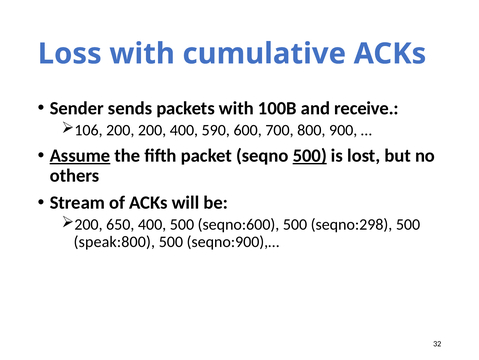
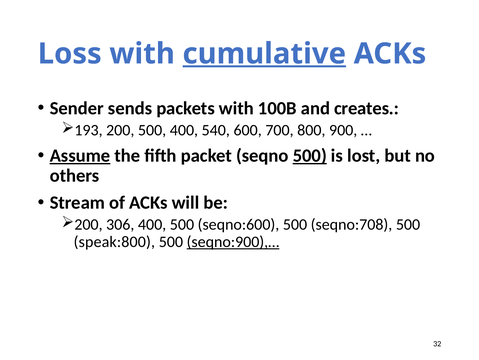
cumulative underline: none -> present (264, 54)
receive: receive -> creates (366, 108)
106: 106 -> 193 (88, 130)
200 200: 200 -> 500 (152, 130)
590: 590 -> 540 (216, 130)
650: 650 -> 306 (120, 224)
seqno:298: seqno:298 -> seqno:708 (351, 224)
seqno:900),… underline: none -> present (233, 241)
